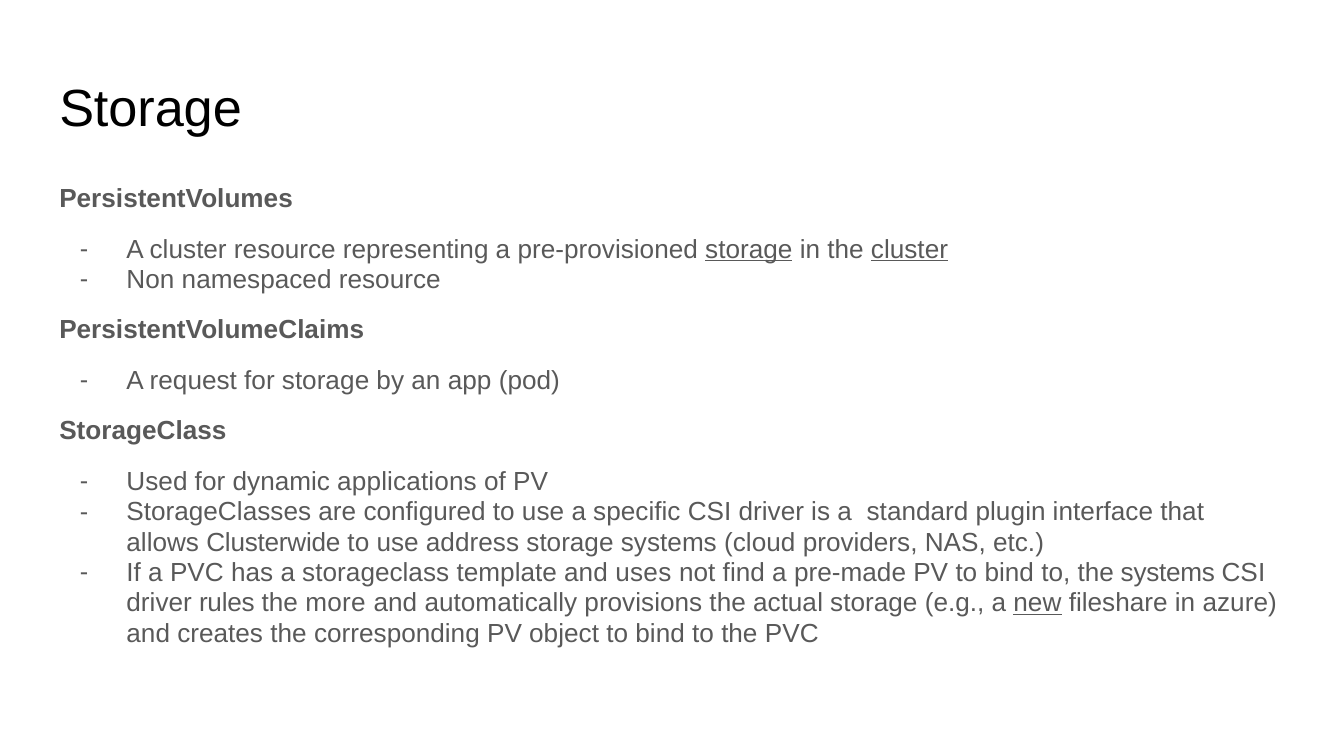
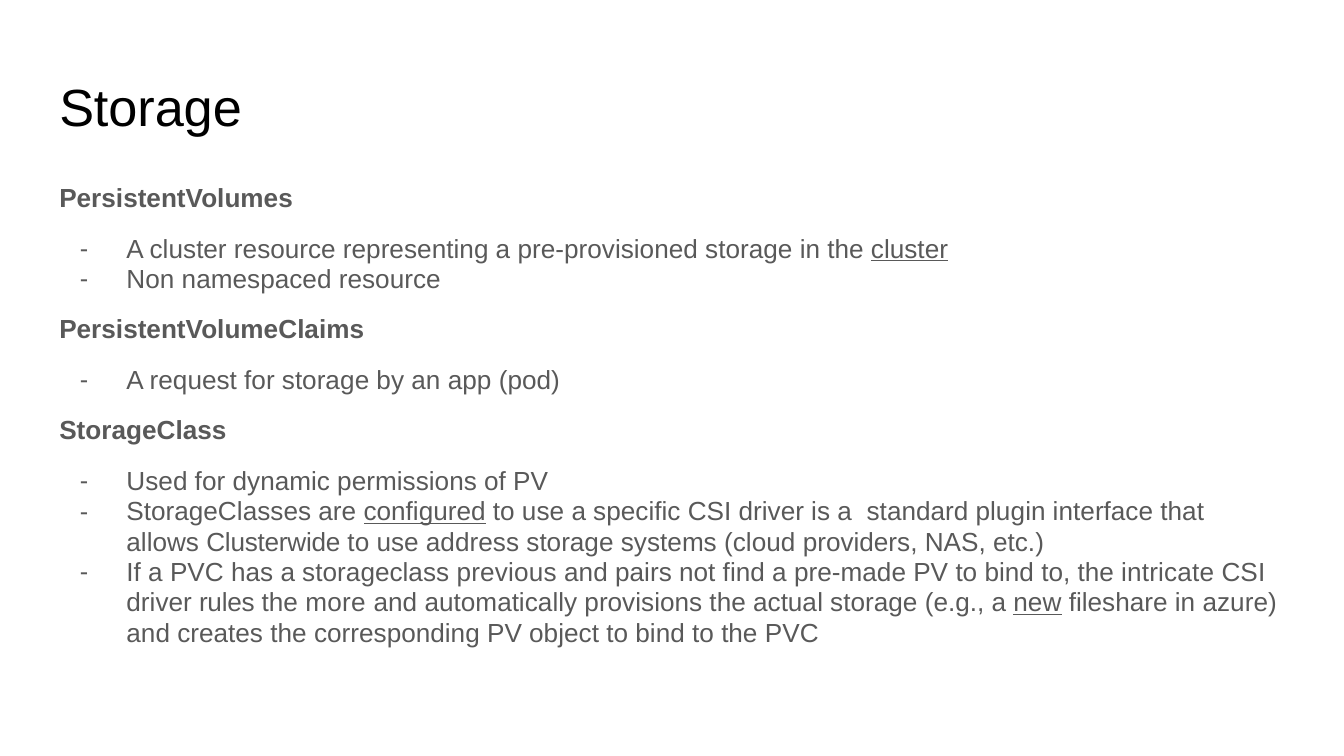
storage underline: present -> none (749, 249)
applications: applications -> permissions (407, 482)
configured underline: none -> present (425, 512)
template: template -> previous (507, 573)
uses: uses -> pairs (643, 573)
the systems: systems -> intricate (1168, 573)
